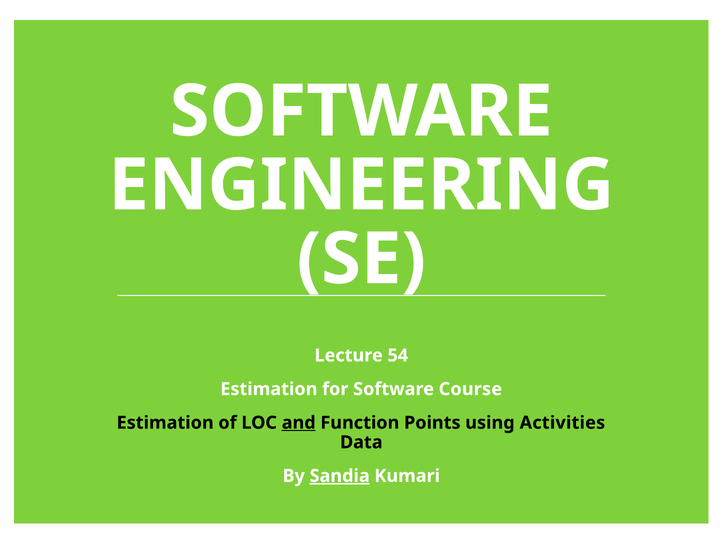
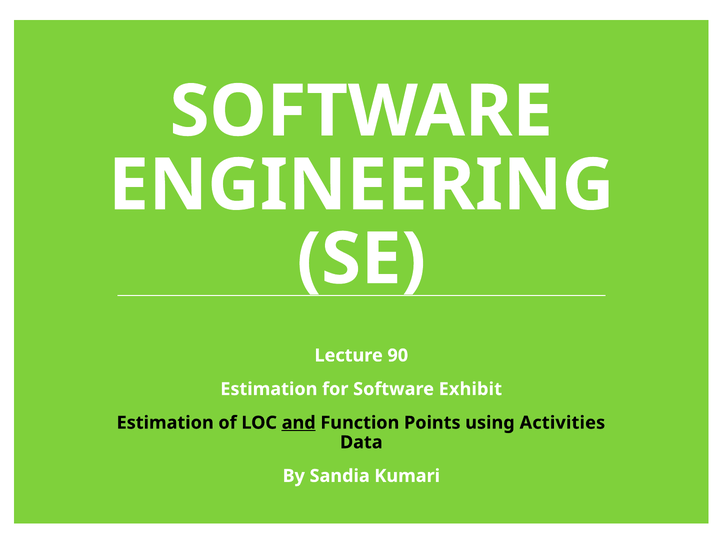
54: 54 -> 90 (398, 355)
Course: Course -> Exhibit (470, 389)
Sandia underline: present -> none (340, 475)
